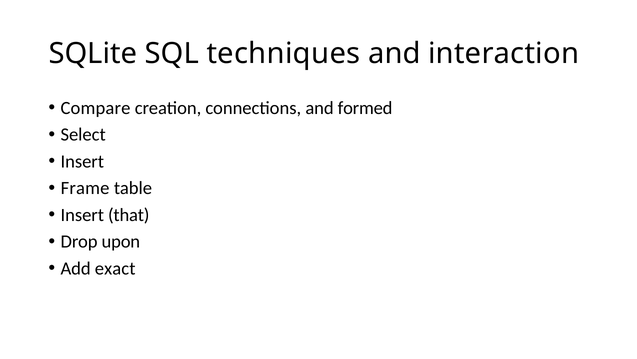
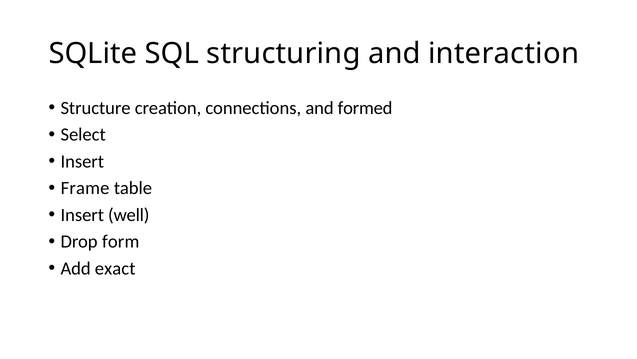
techniques: techniques -> structuring (284, 54)
Compare: Compare -> Structure (96, 108)
that: that -> well (129, 215)
upon: upon -> form (121, 241)
